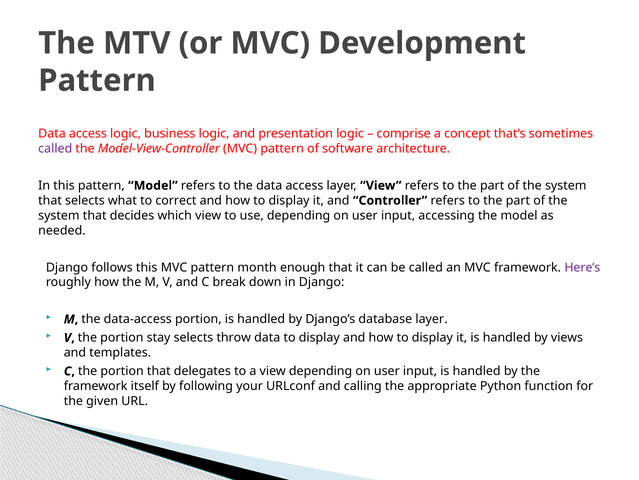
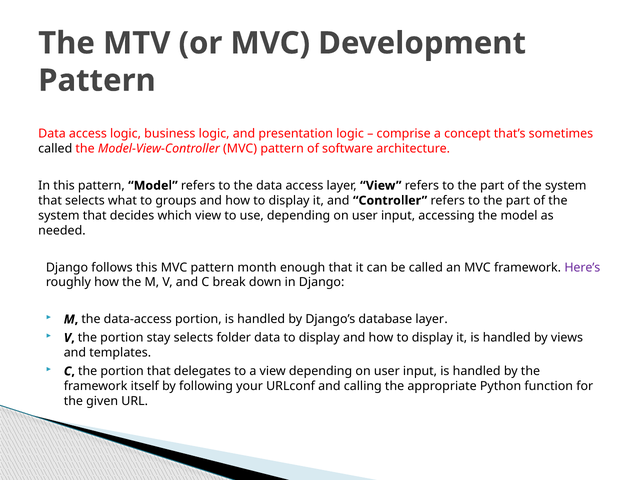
called colour: purple -> black (55, 148)
correct: correct -> groups (176, 200)
throw: throw -> folder (234, 337)
